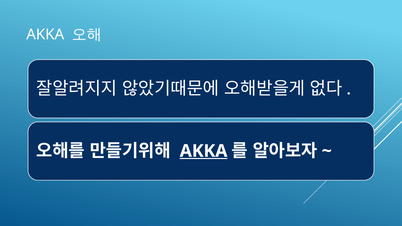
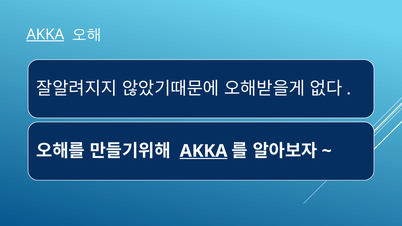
AKKA underline: none -> present (45, 34)
